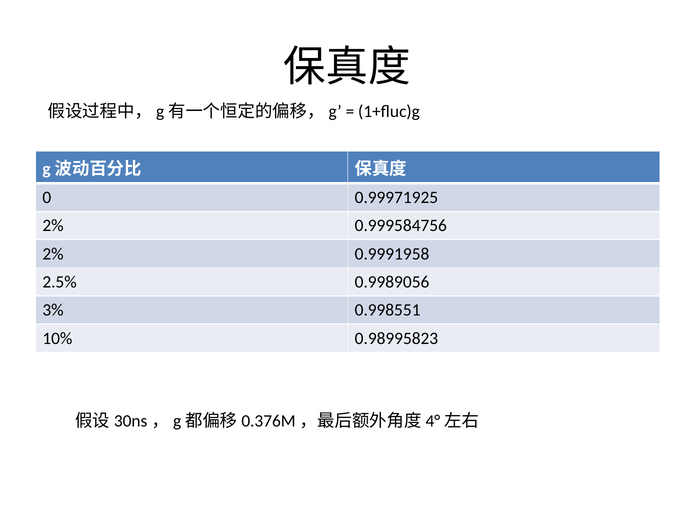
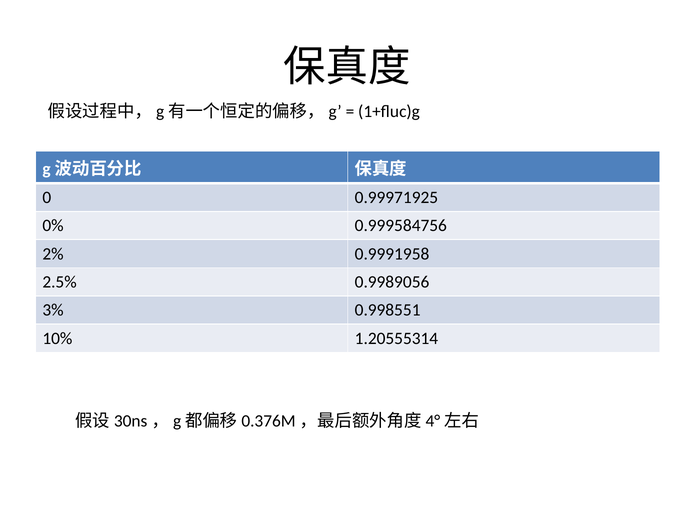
2%: 2% -> 0% (53, 225)
0.98995823: 0.98995823 -> 1.20555314 (396, 338)
